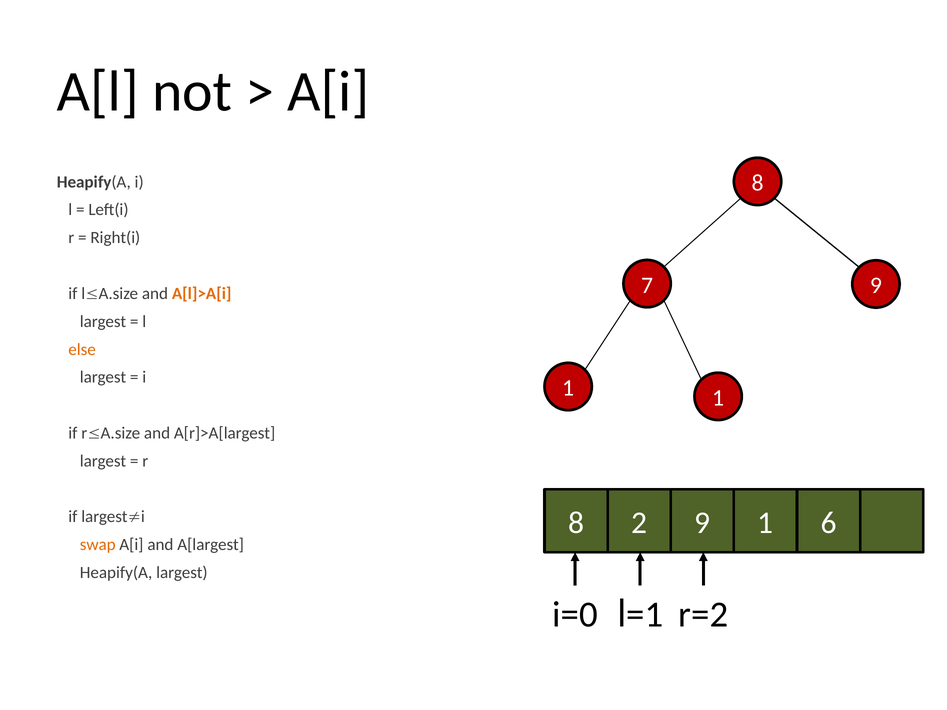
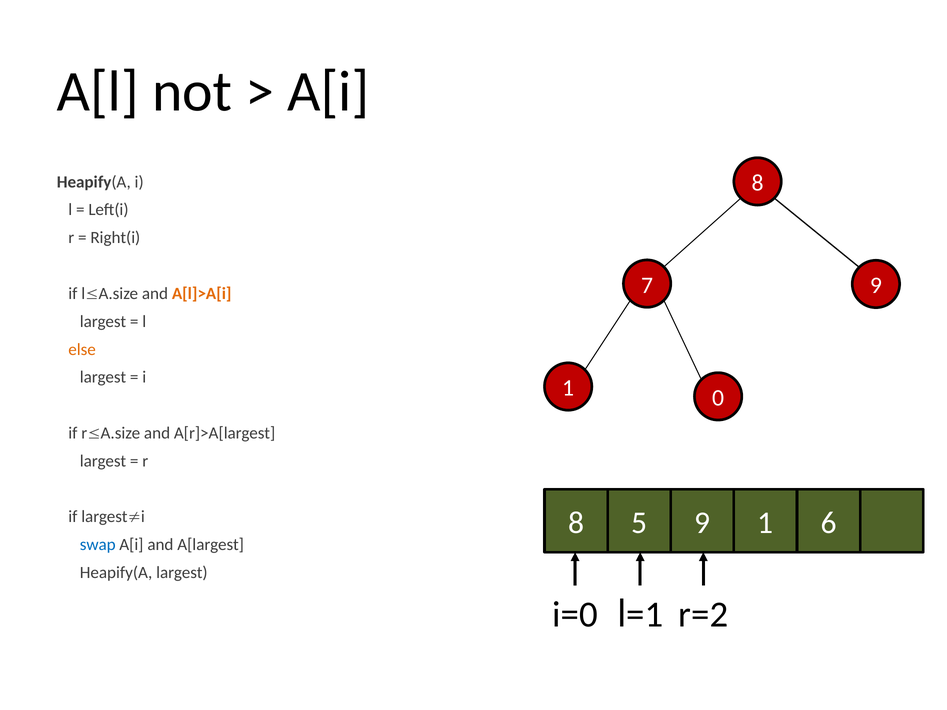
1 1: 1 -> 0 (718, 398)
2: 2 -> 5 (639, 523)
swap colour: orange -> blue (98, 545)
